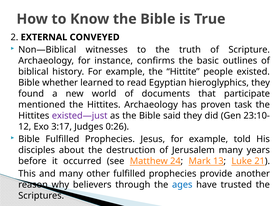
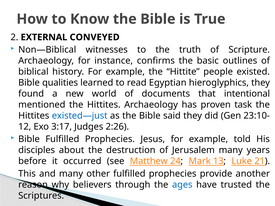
whether: whether -> qualities (60, 83)
participate: participate -> intentional (247, 94)
existed—just colour: purple -> blue (80, 116)
0:26: 0:26 -> 2:26 (117, 127)
